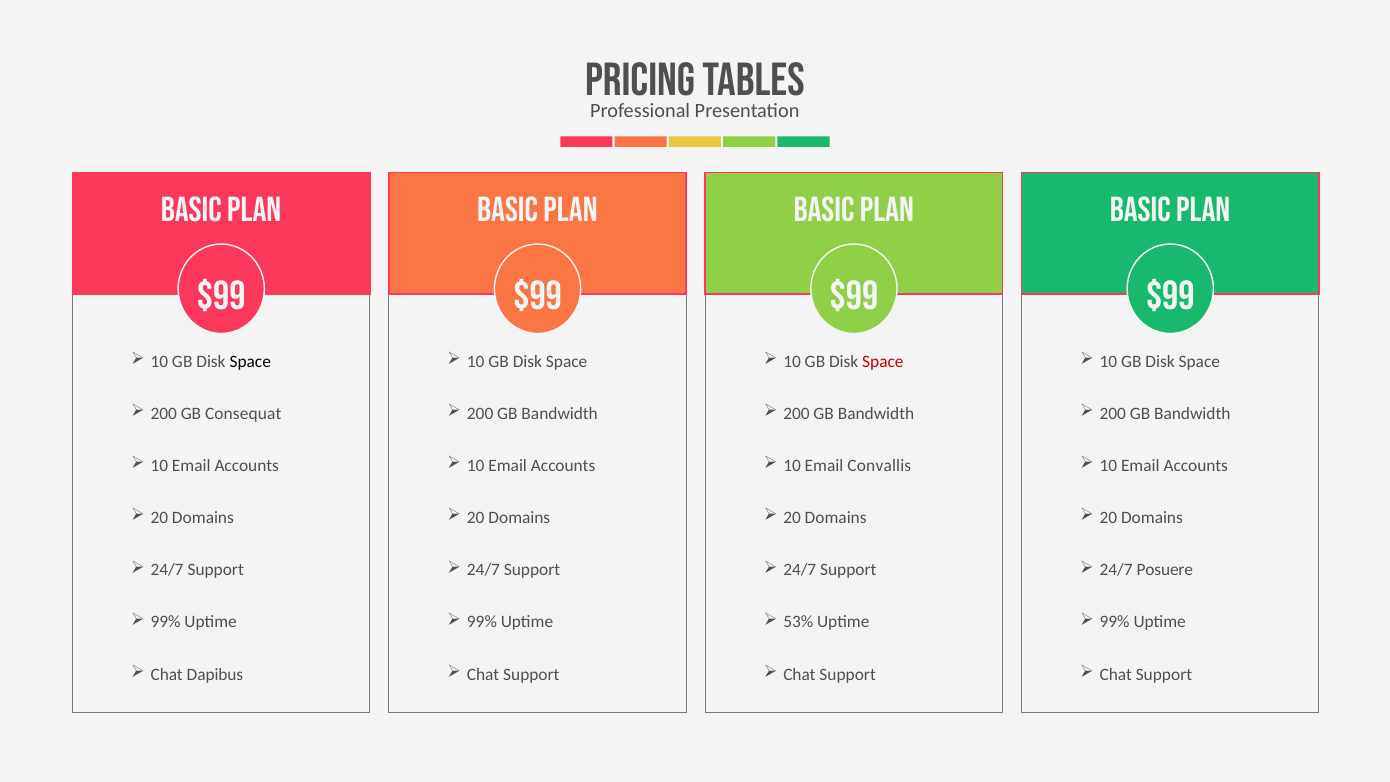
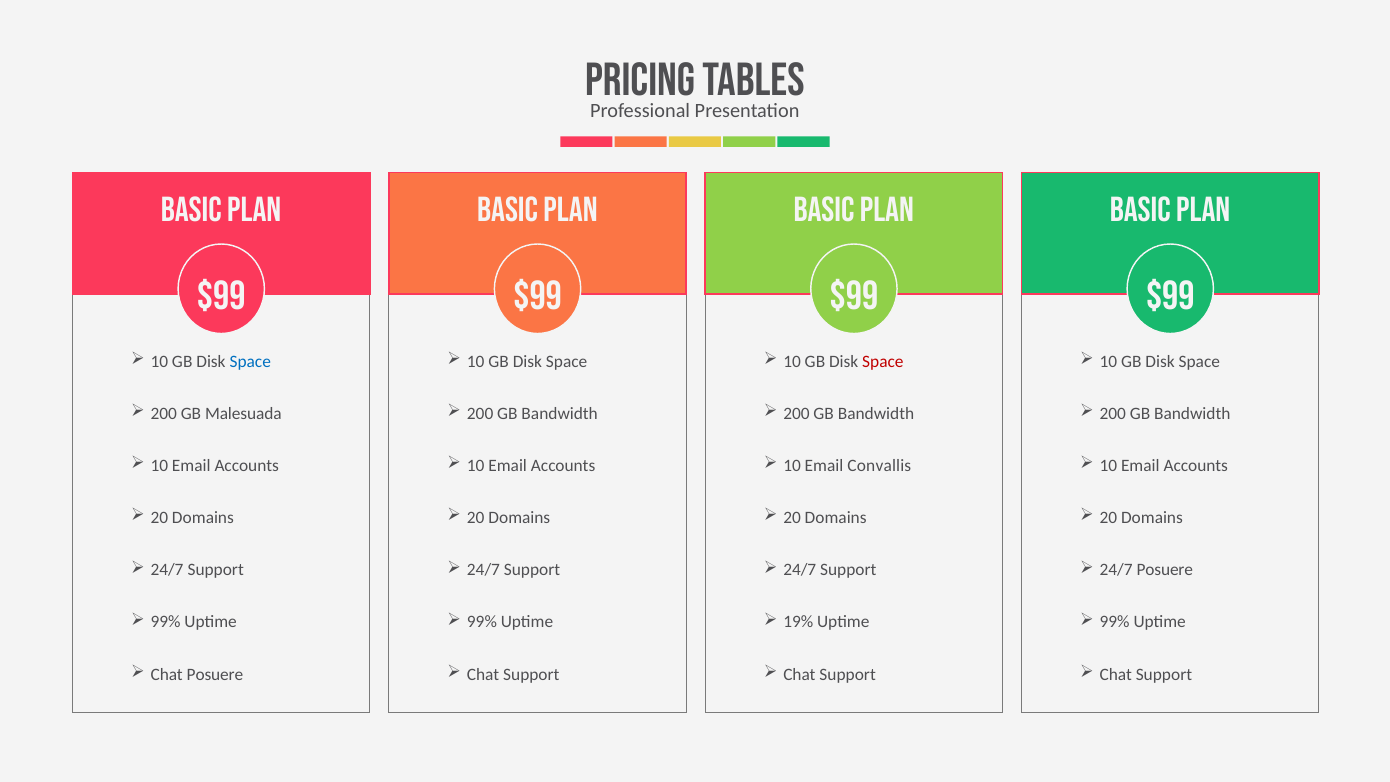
Space colour: black -> blue (250, 361)
Consequat: Consequat -> Malesuada (243, 414)
53%: 53% -> 19% (798, 622)
Chat Dapibus: Dapibus -> Posuere (215, 674)
